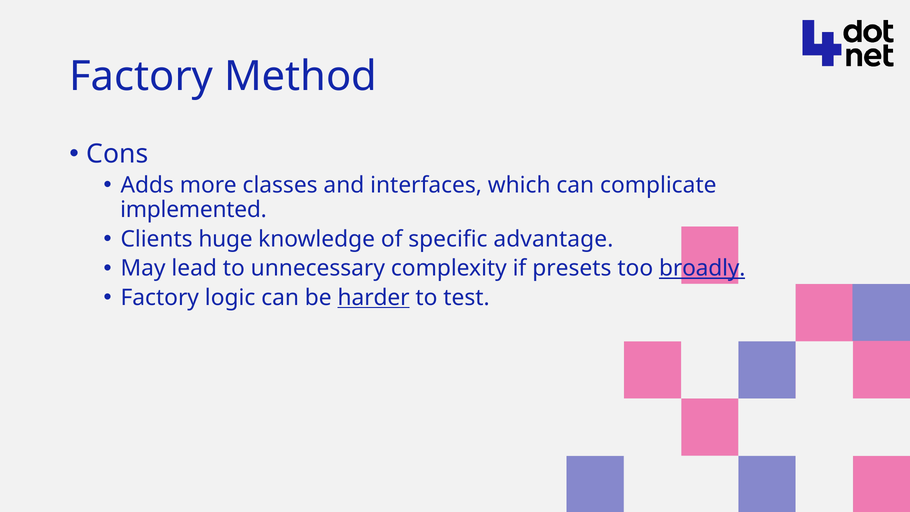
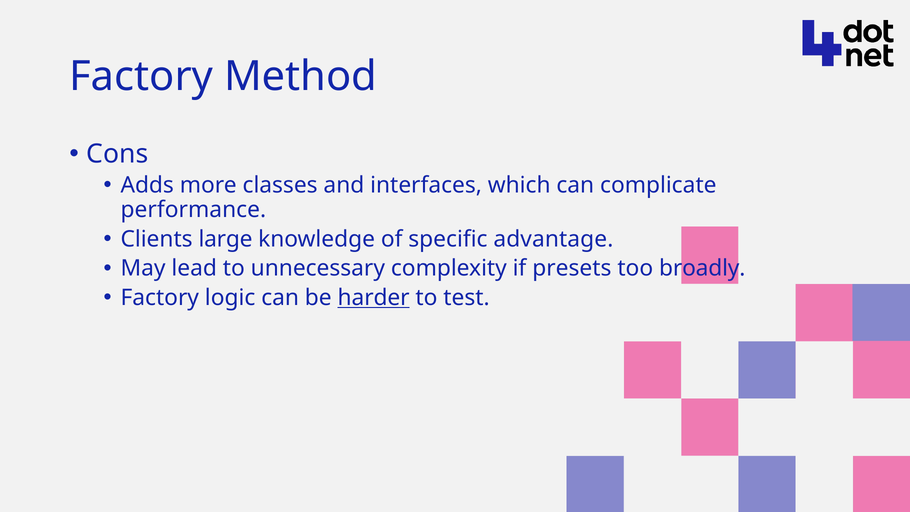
implemented: implemented -> performance (193, 210)
huge: huge -> large (226, 239)
broadly underline: present -> none (702, 268)
